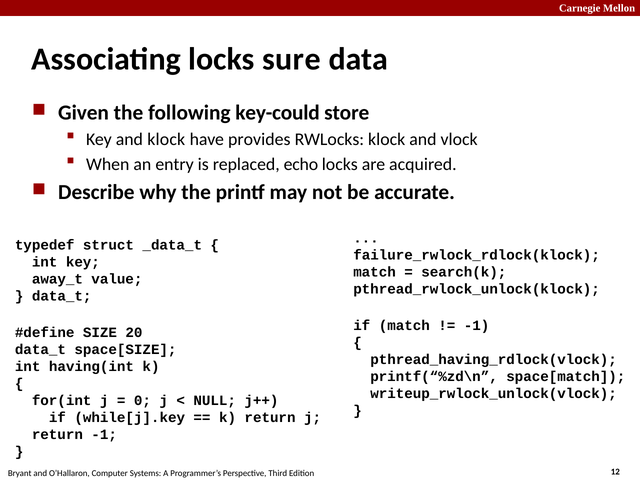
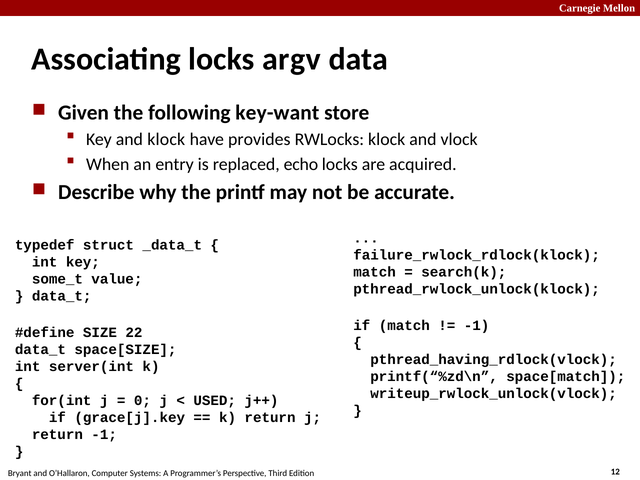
sure: sure -> argv (291, 59)
key-could: key-could -> key-want (277, 113)
away_t: away_t -> some_t (57, 279)
20: 20 -> 22 (134, 332)
having(int: having(int -> server(int (91, 366)
NULL: NULL -> USED (215, 401)
while[j].key: while[j].key -> grace[j].key (130, 418)
